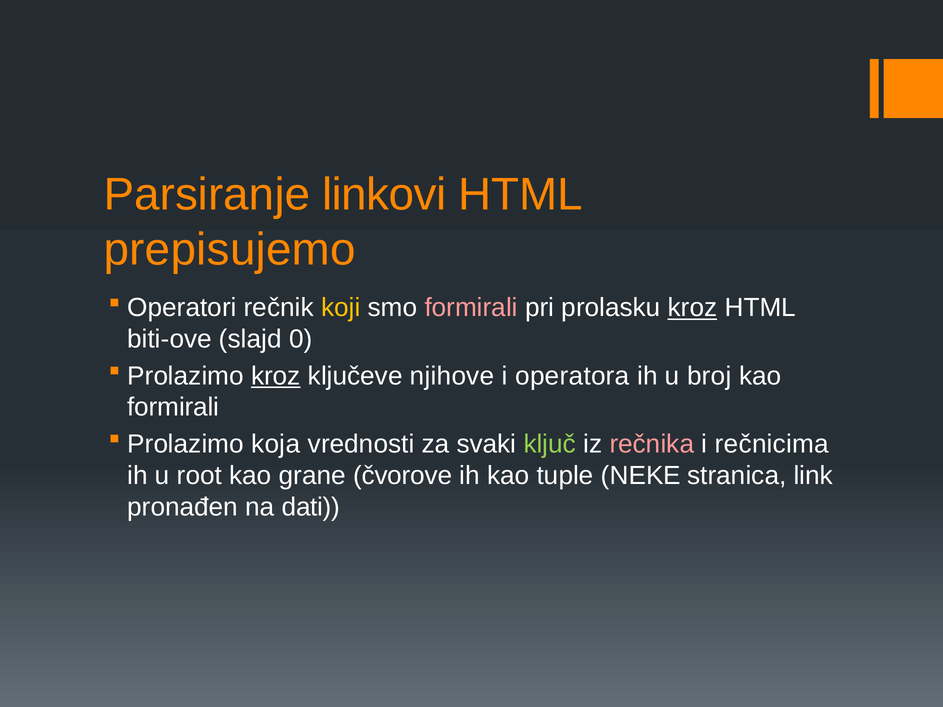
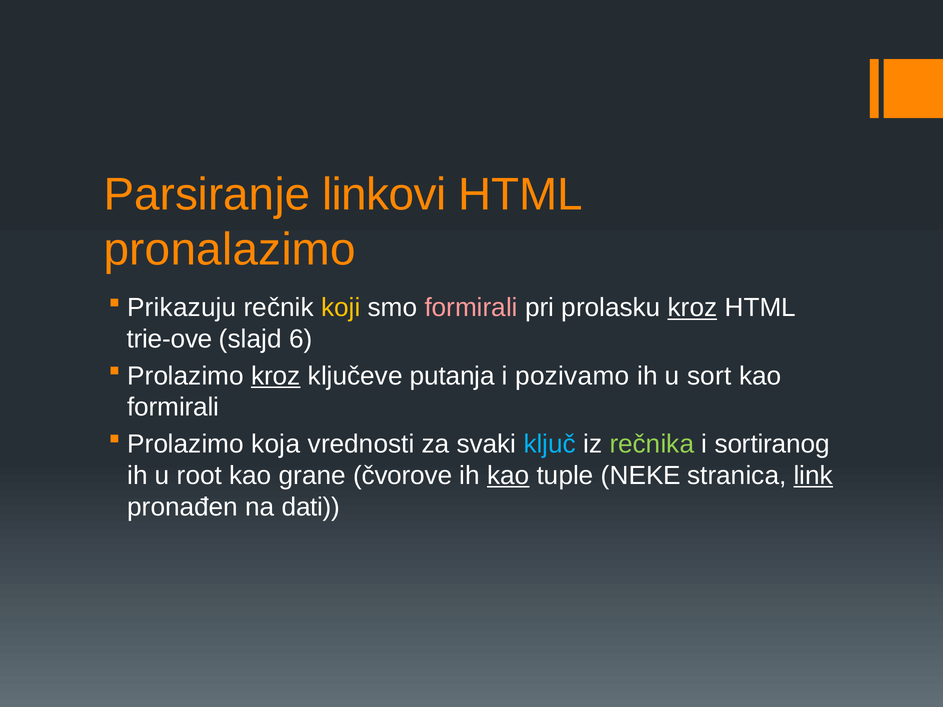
prepisujemo: prepisujemo -> pronalazimo (230, 250)
Operatori: Operatori -> Prikazuju (182, 308)
biti-ove: biti-ove -> trie-ove (170, 339)
0: 0 -> 6 (301, 339)
njihove: njihove -> putanja (452, 376)
operatora: operatora -> pozivamo (572, 376)
broj: broj -> sort (709, 376)
ključ colour: light green -> light blue (550, 444)
rečnika colour: pink -> light green (652, 444)
rečnicima: rečnicima -> sortiranog (772, 444)
kao underline: none -> present (508, 476)
link underline: none -> present (813, 476)
